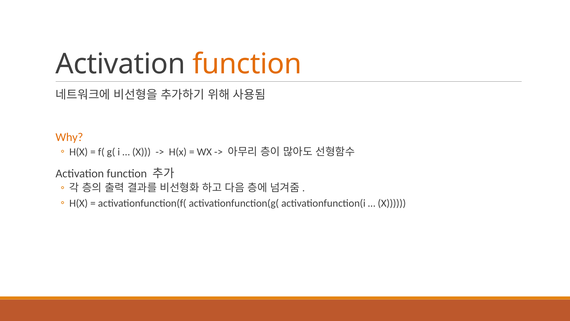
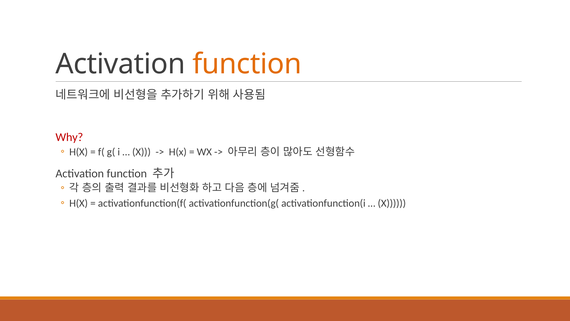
Why colour: orange -> red (69, 137)
